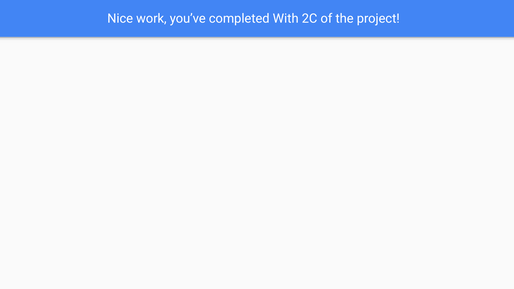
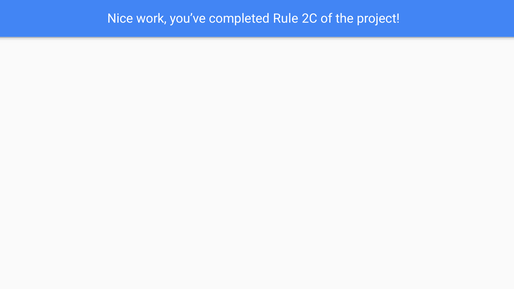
With: With -> Rule (286, 19)
